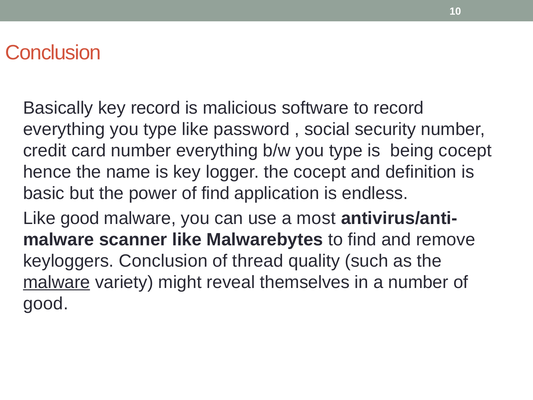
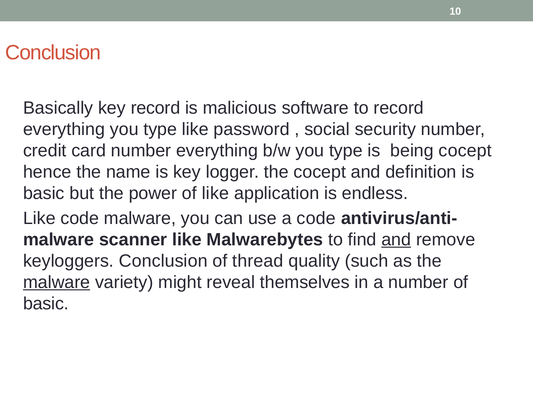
of find: find -> like (215, 193)
Like good: good -> code (80, 218)
a most: most -> code (316, 218)
and underline: none -> present (396, 239)
good: good -> basic (46, 303)
